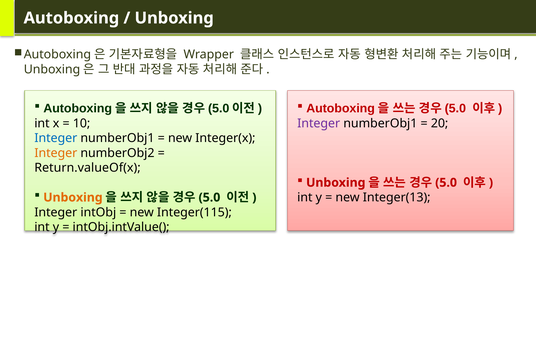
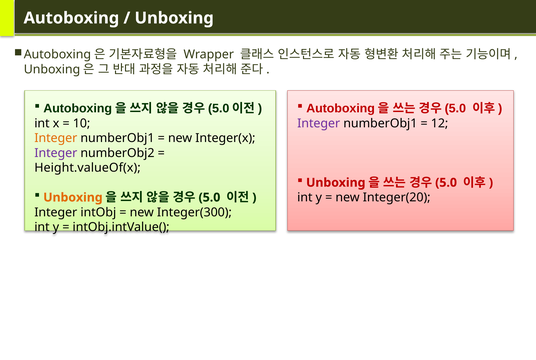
20: 20 -> 12 (440, 123)
Integer colour: blue -> orange (56, 138)
Integer colour: orange -> purple (56, 153)
Return.valueOf(x: Return.valueOf(x -> Height.valueOf(x (87, 168)
Integer(13: Integer(13 -> Integer(20 (397, 198)
Integer(115: Integer(115 -> Integer(300 (194, 213)
